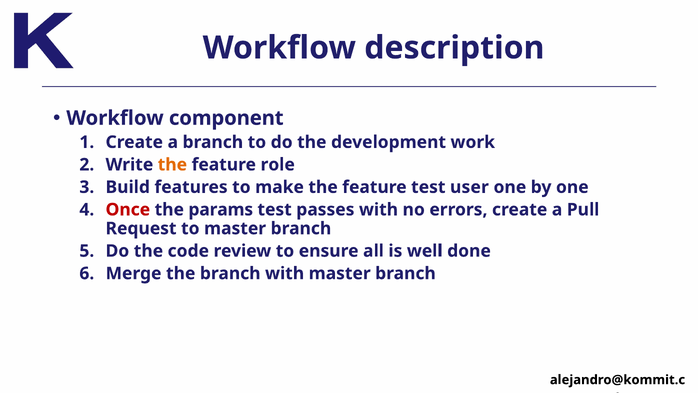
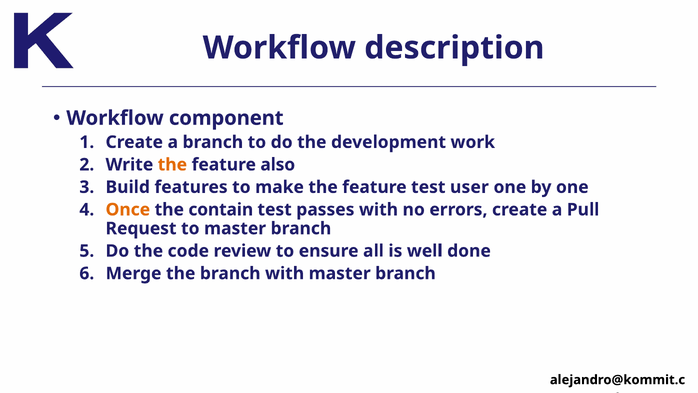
role: role -> also (278, 164)
Once colour: red -> orange (128, 209)
params: params -> contain (221, 209)
